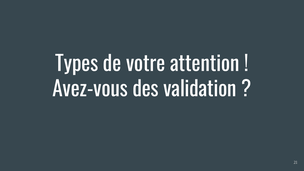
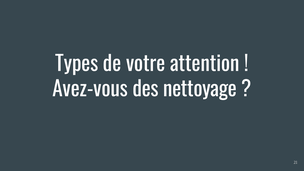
validation: validation -> nettoyage (200, 89)
